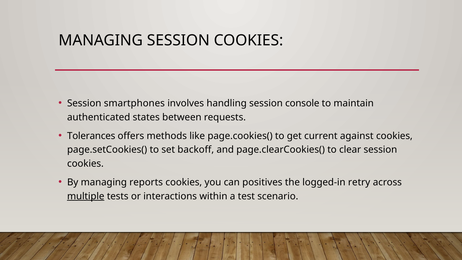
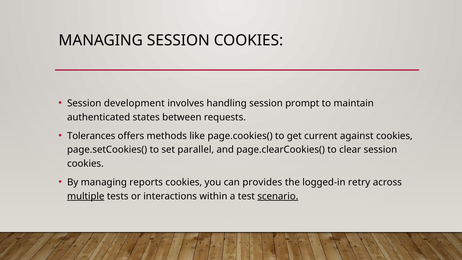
smartphones: smartphones -> development (134, 103)
console: console -> prompt (302, 103)
backoff: backoff -> parallel (196, 150)
positives: positives -> provides (262, 182)
scenario underline: none -> present (278, 196)
